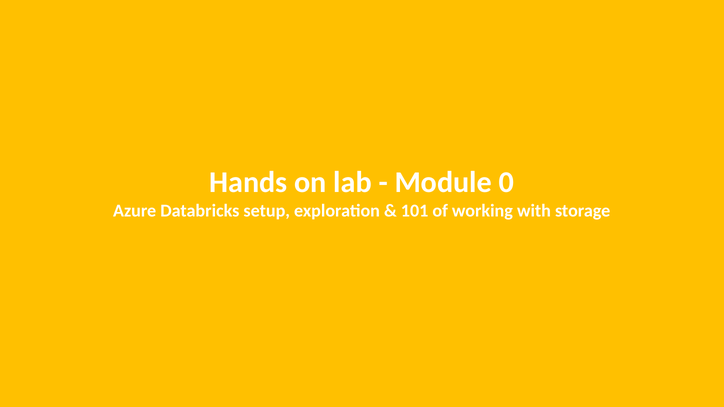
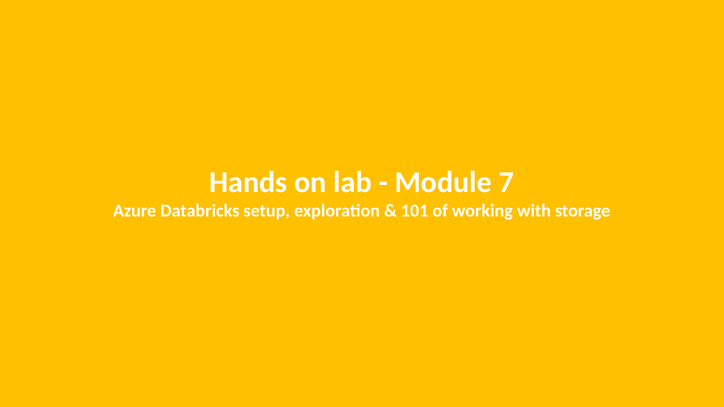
0: 0 -> 7 (506, 183)
